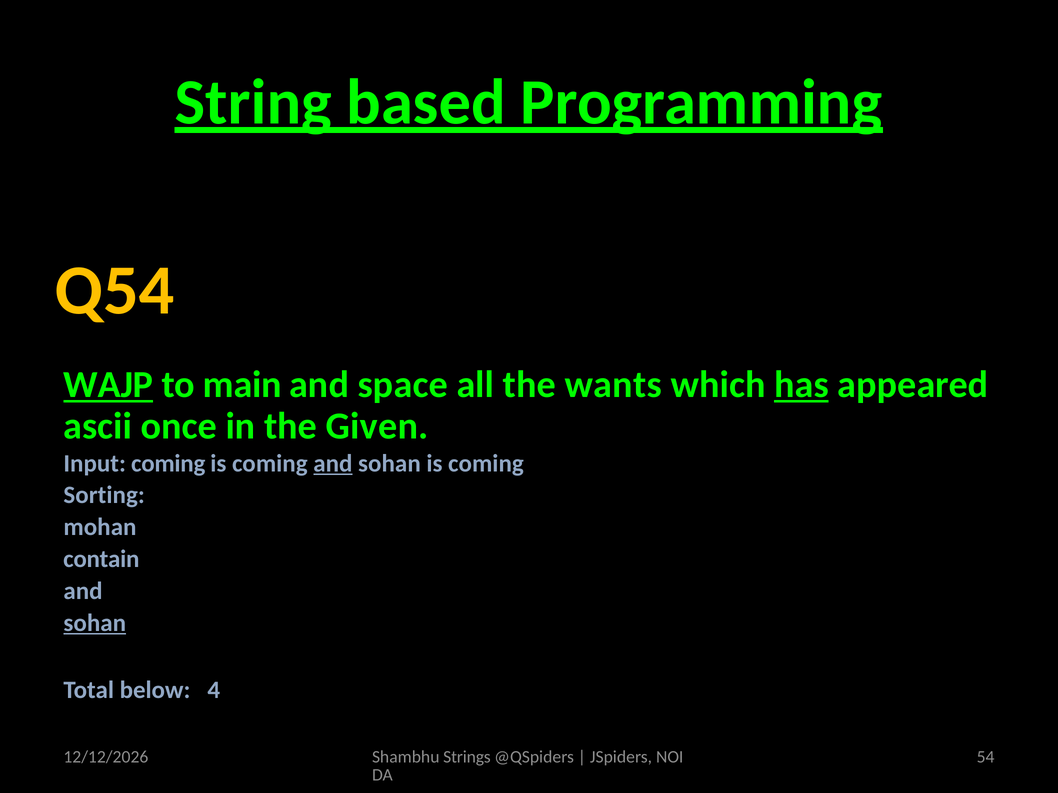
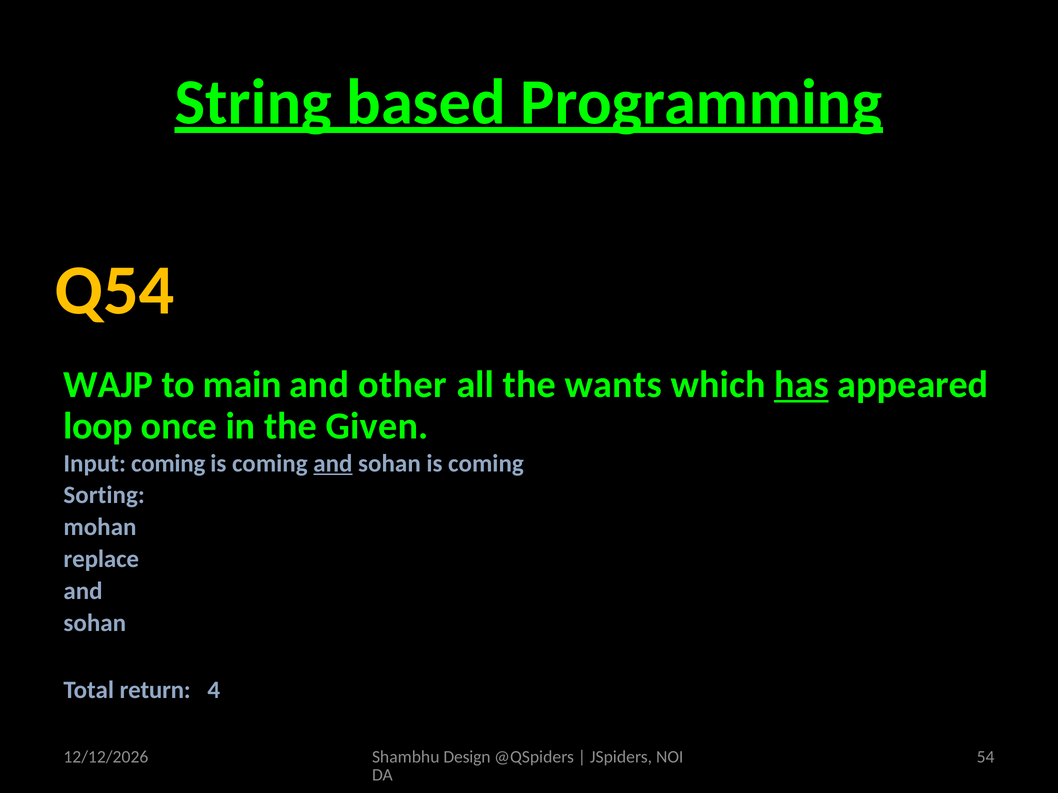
WAJP underline: present -> none (108, 385)
space: space -> other (403, 385)
ascii: ascii -> loop (98, 426)
contain: contain -> replace (101, 560)
sohan underline: present -> none (95, 624)
below: below -> return (155, 690)
Strings: Strings -> Design (467, 758)
